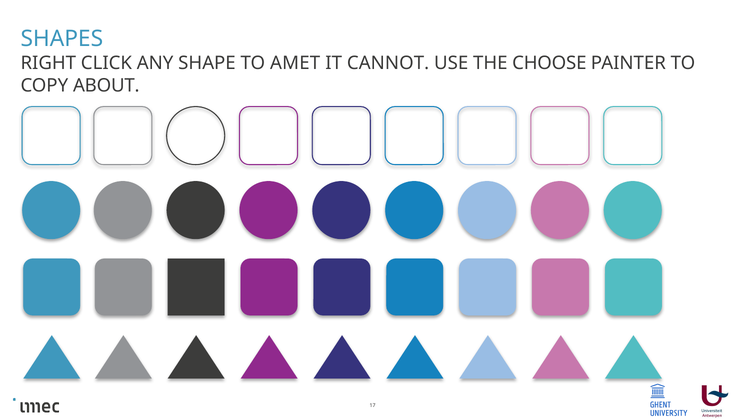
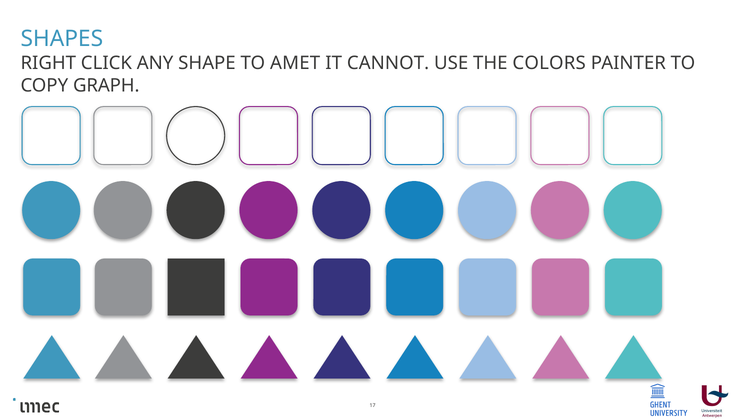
CHOOSE: CHOOSE -> COLORS (549, 63)
ABOUT: ABOUT -> GRAPH (106, 86)
